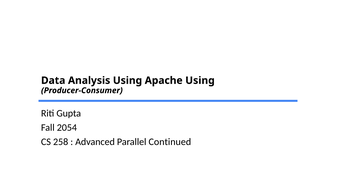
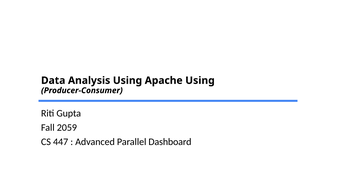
2054: 2054 -> 2059 (67, 127)
258: 258 -> 447 (61, 141)
Continued: Continued -> Dashboard (170, 141)
